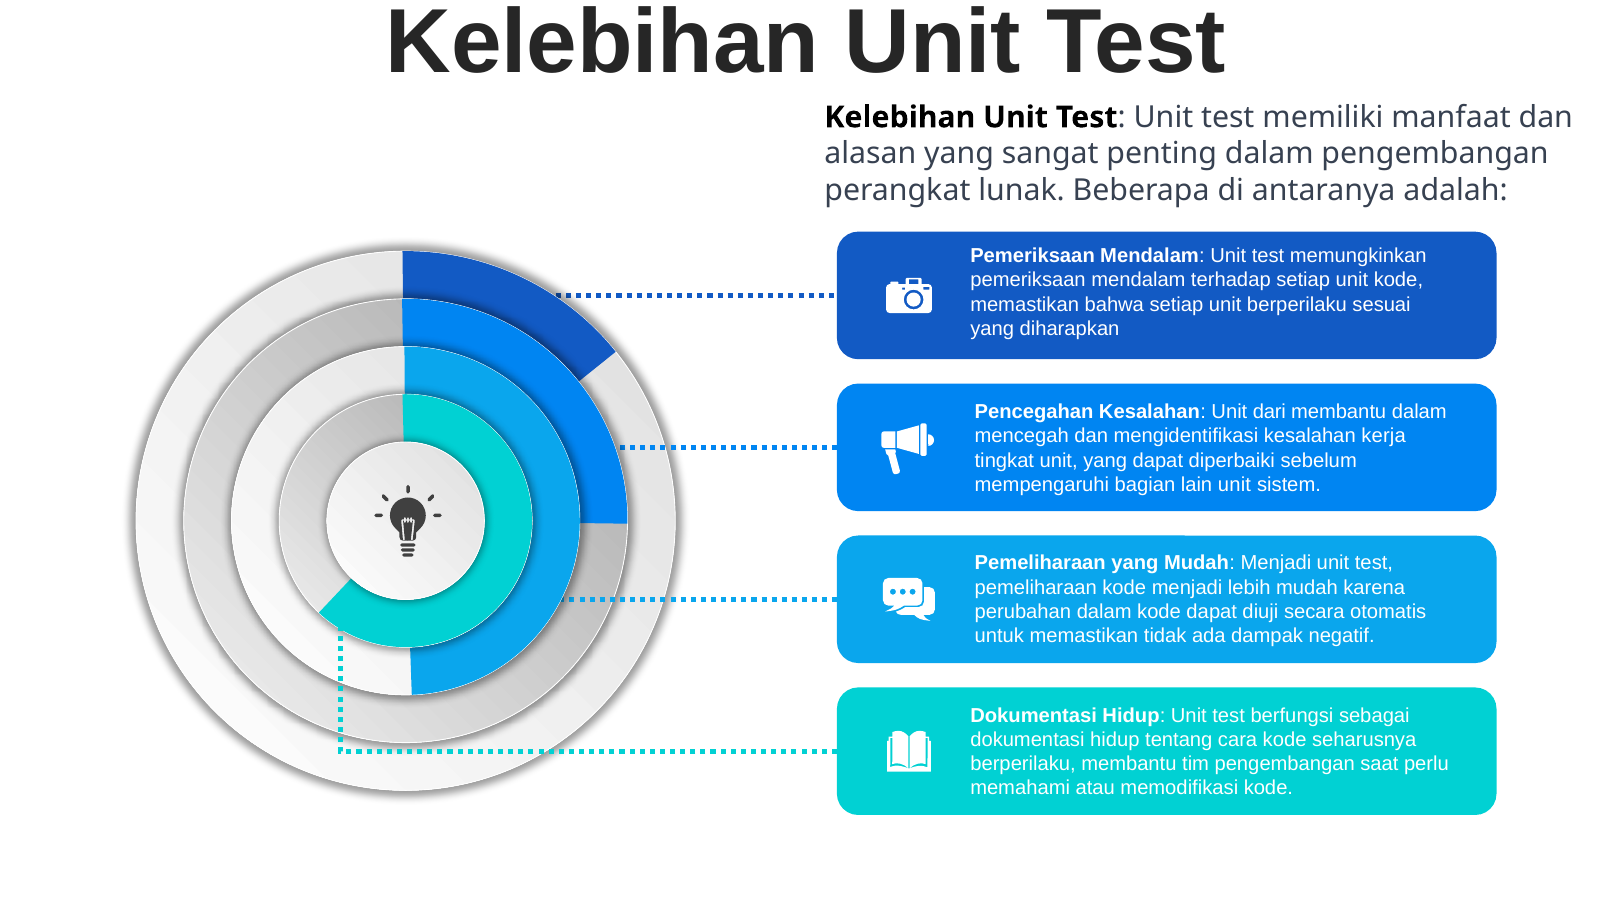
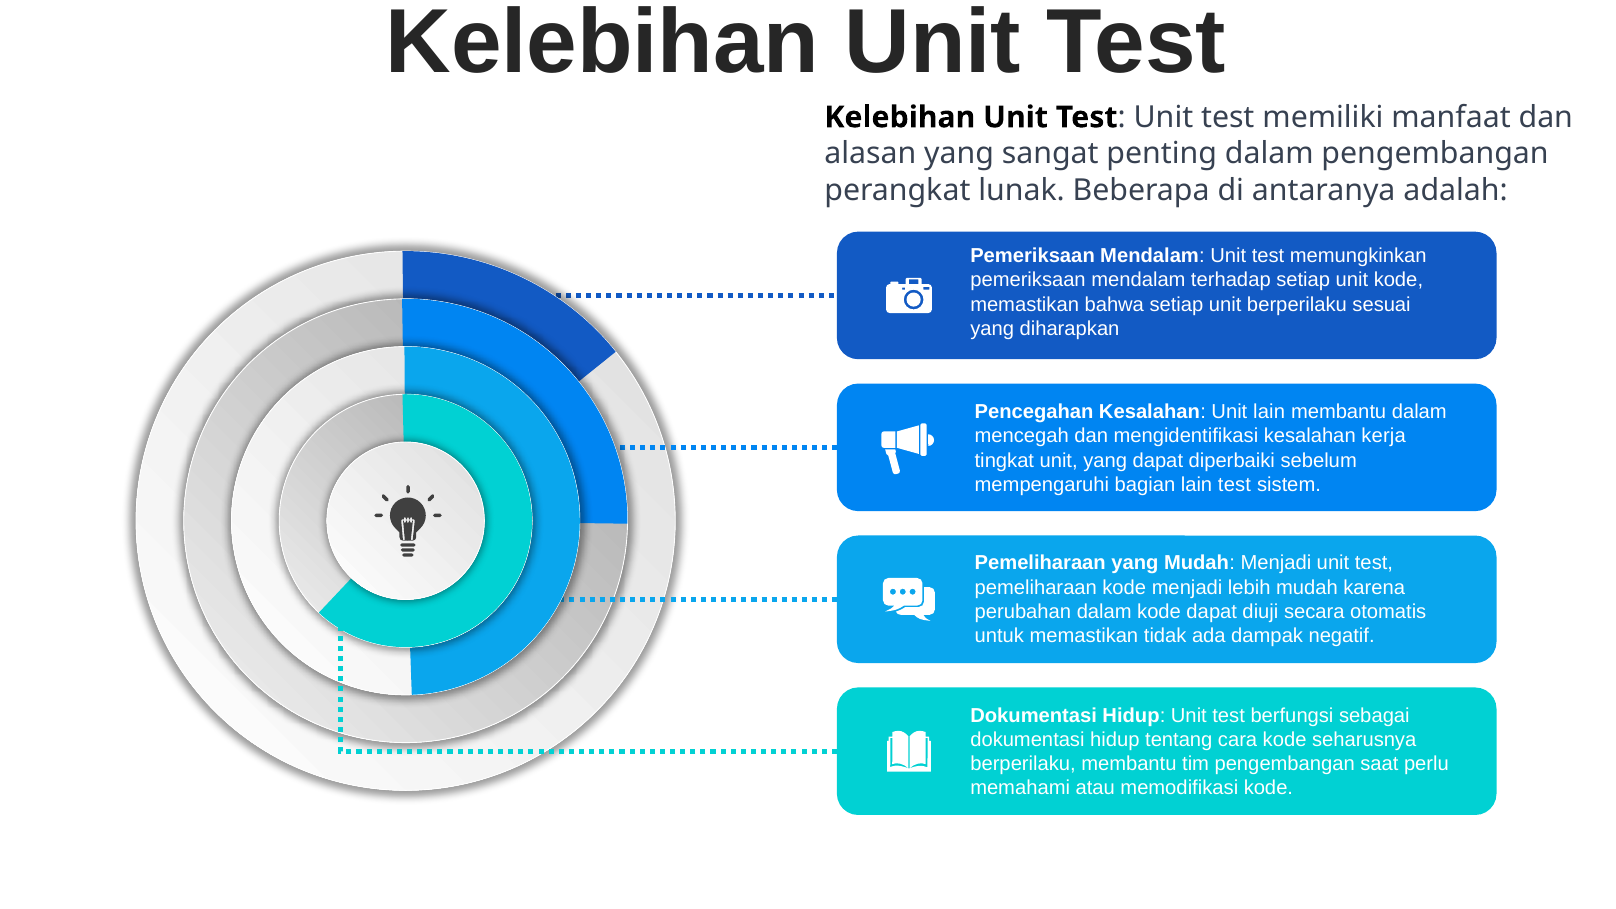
Unit dari: dari -> lain (1269, 412)
lain unit: unit -> test (1235, 485)
